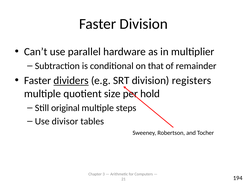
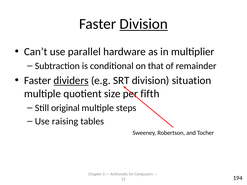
Division underline: none -> present (144, 24)
registers: registers -> situation (192, 81)
hold: hold -> fifth (150, 94)
divisor: divisor -> raising (65, 121)
